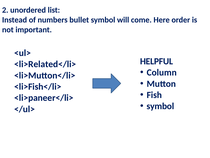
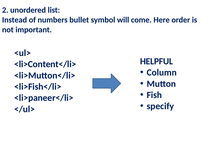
<li>Related</li>: <li>Related</li> -> <li>Content</li> (45, 64)
symbol: symbol -> specify (160, 106)
